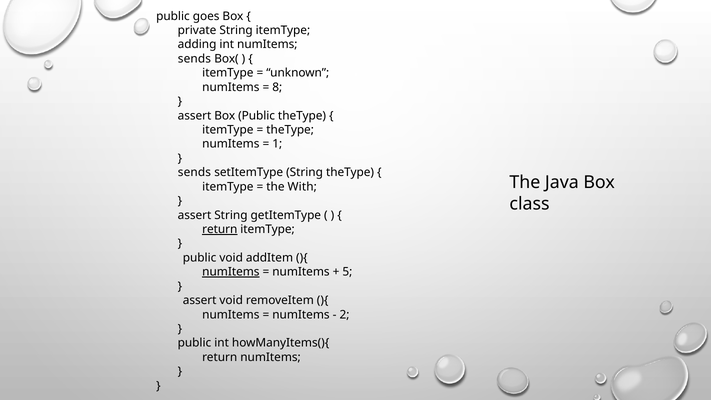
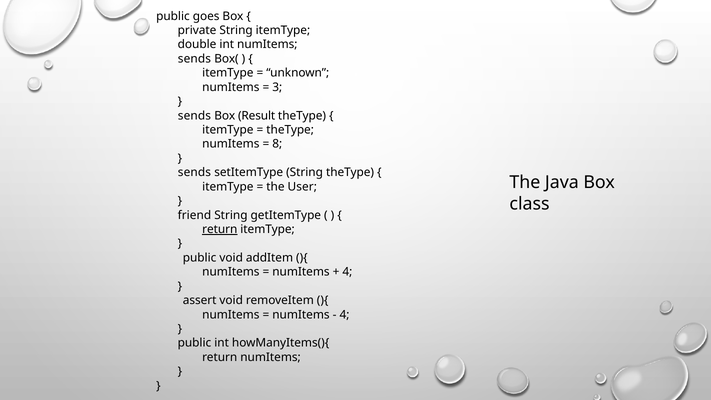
adding: adding -> double (197, 45)
8: 8 -> 3 (277, 87)
assert: assert -> sends (194, 116)
Box Public: Public -> Result (257, 116)
1: 1 -> 8 (277, 144)
With: With -> User (302, 187)
assert: assert -> friend (194, 215)
numItems underline: present -> none (231, 272)
5: 5 -> 4 (347, 272)
2: 2 -> 4 (345, 315)
